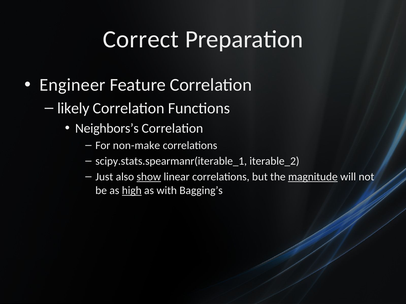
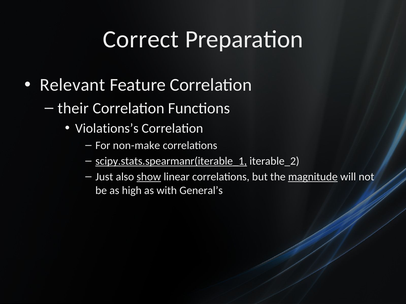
Engineer: Engineer -> Relevant (73, 85)
likely: likely -> their (73, 108)
Neighbors’s: Neighbors’s -> Violations’s (107, 129)
scipy.stats.spearmanr(iterable_1 underline: none -> present (171, 161)
high underline: present -> none (132, 191)
Bagging’s: Bagging’s -> General’s (201, 191)
